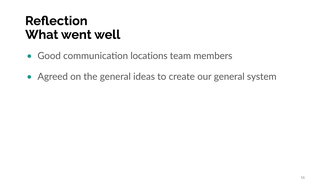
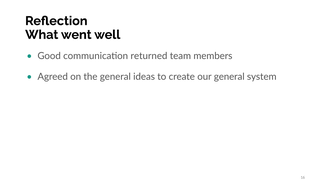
locations: locations -> returned (149, 56)
